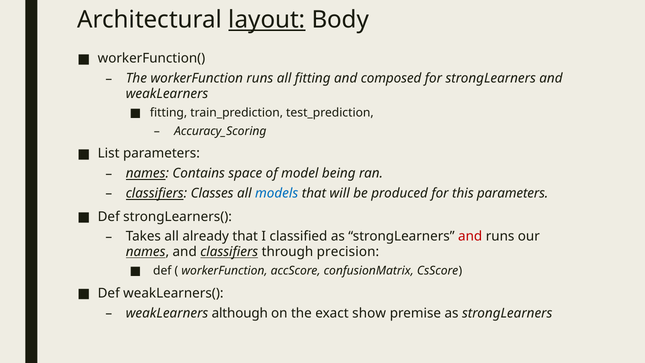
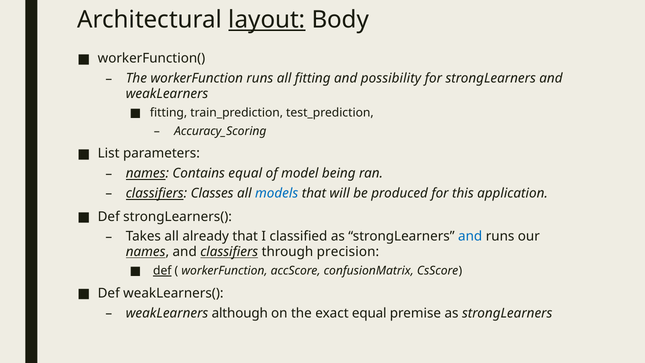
composed: composed -> possibility (391, 78)
Contains space: space -> equal (245, 173)
this parameters: parameters -> application (513, 193)
and colour: red -> blue (470, 236)
def underline: none -> present (162, 271)
exact show: show -> equal (369, 313)
